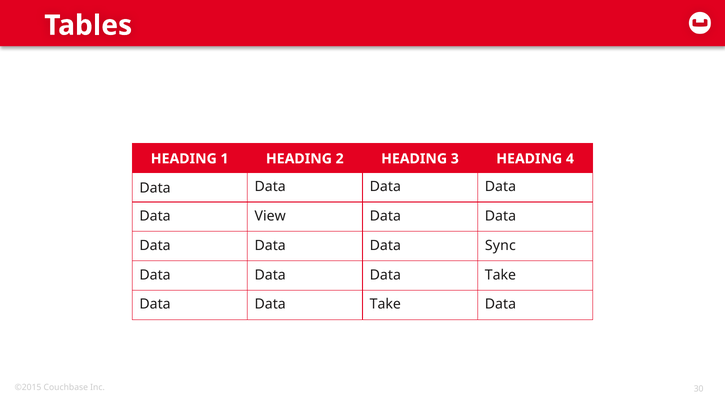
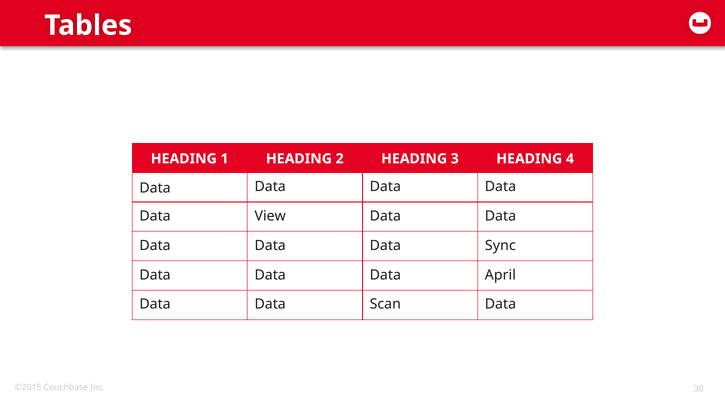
Data Data Data Take: Take -> April (500, 275)
Take: Take -> Scan (385, 304)
